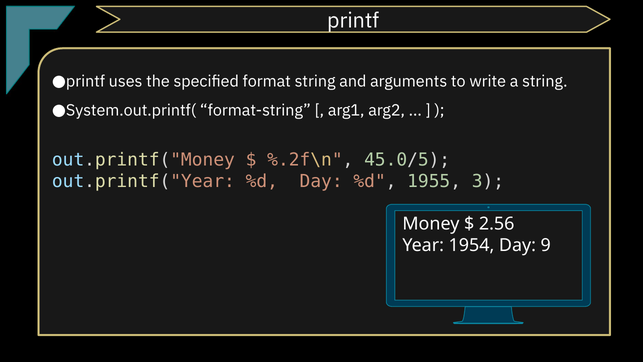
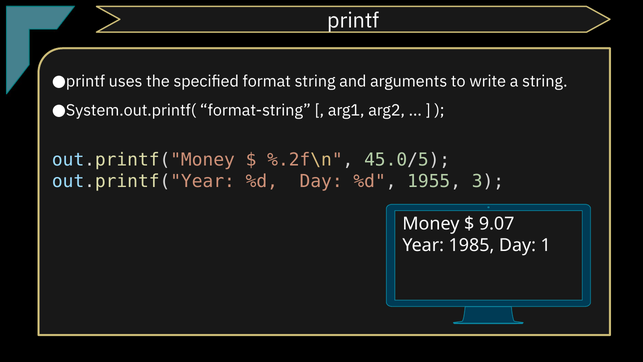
2.56: 2.56 -> 9.07 (497, 224)
1954: 1954 -> 1985 (471, 245)
9: 9 -> 1 (546, 245)
